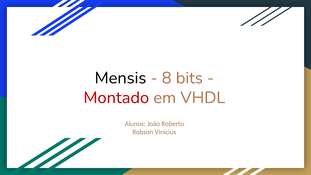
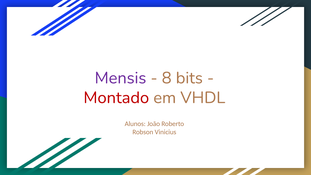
Mensis colour: black -> purple (120, 78)
